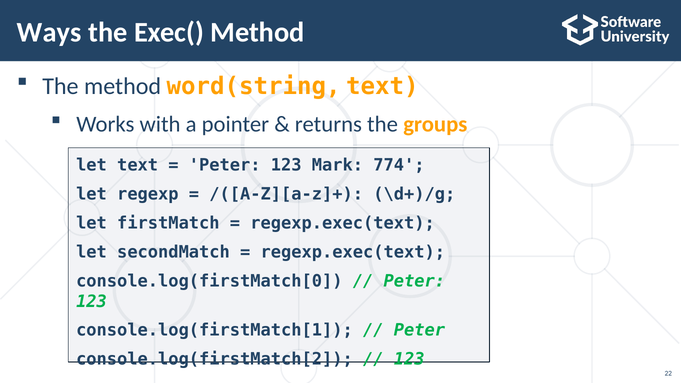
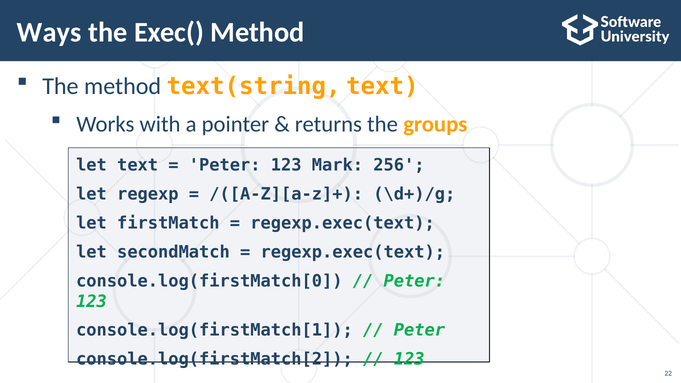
word(string: word(string -> text(string (254, 86)
774: 774 -> 256 (399, 165)
